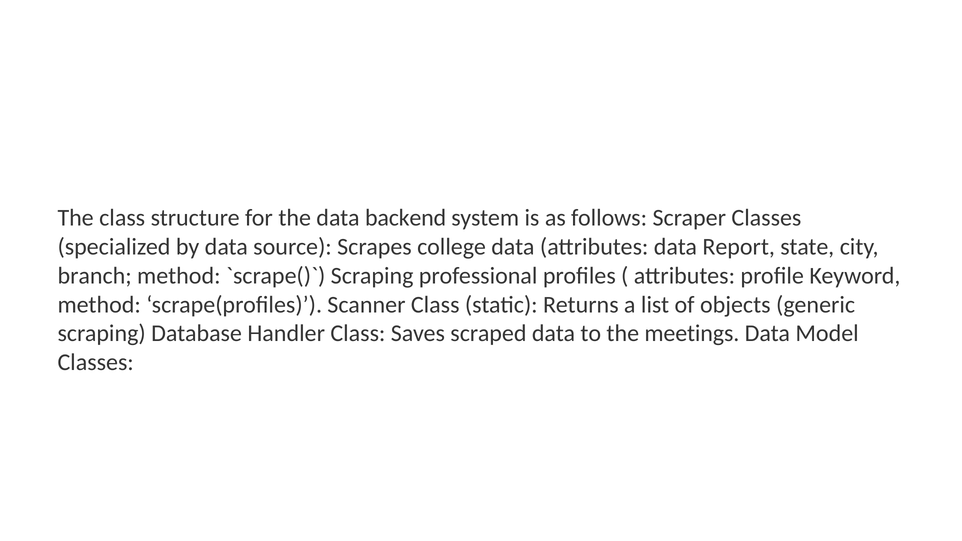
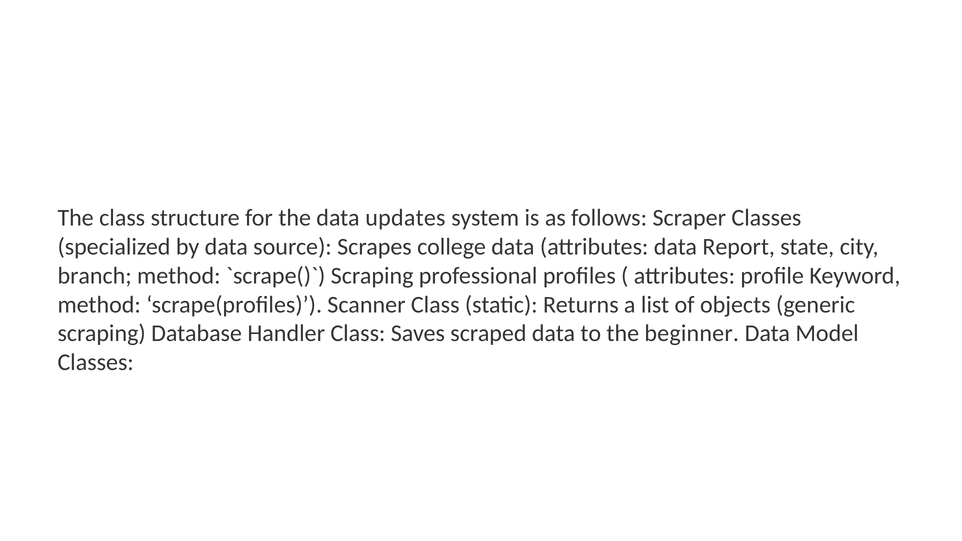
backend: backend -> updates (405, 218)
meetings: meetings -> beginner (692, 334)
